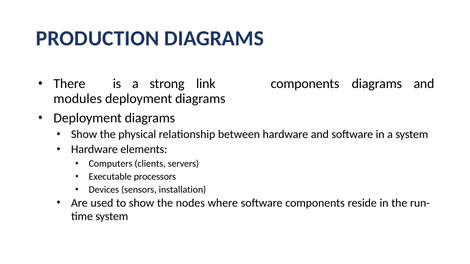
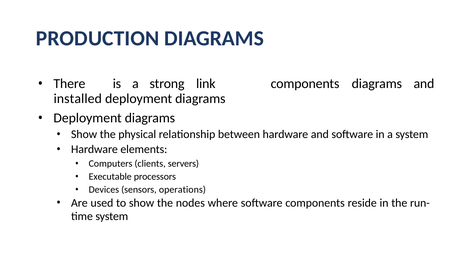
modules: modules -> installed (78, 99)
installation: installation -> operations (182, 190)
